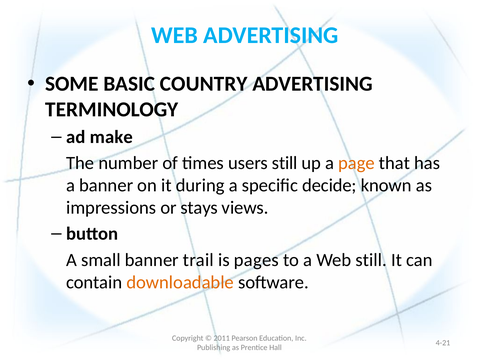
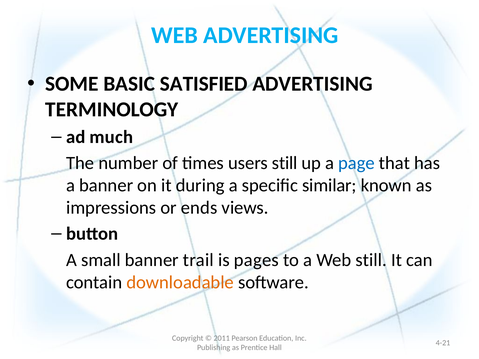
COUNTRY: COUNTRY -> SATISFIED (204, 84)
make: make -> much (111, 137)
page colour: orange -> blue (357, 163)
decide: decide -> similar (329, 186)
stays: stays -> ends (199, 208)
